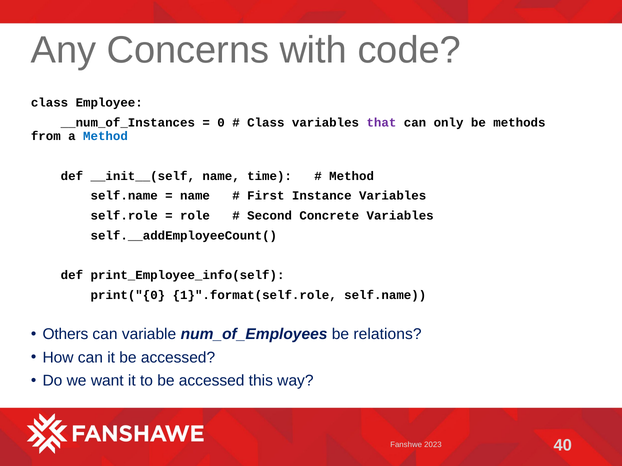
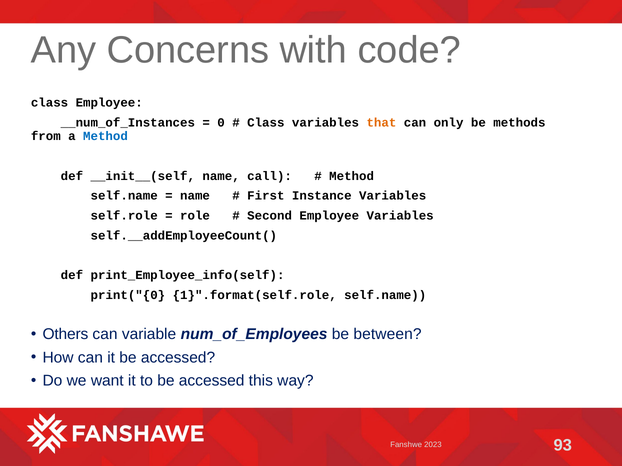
that colour: purple -> orange (381, 123)
time: time -> call (270, 176)
Second Concrete: Concrete -> Employee (329, 216)
relations: relations -> between (387, 335)
40: 40 -> 93 (563, 446)
